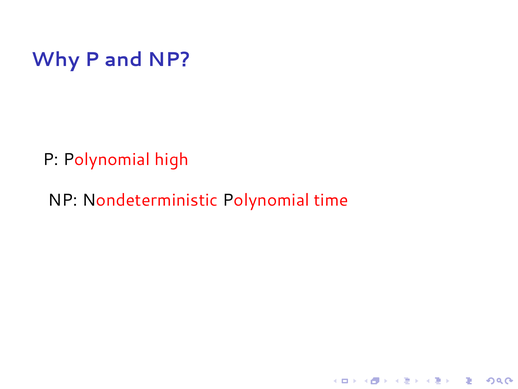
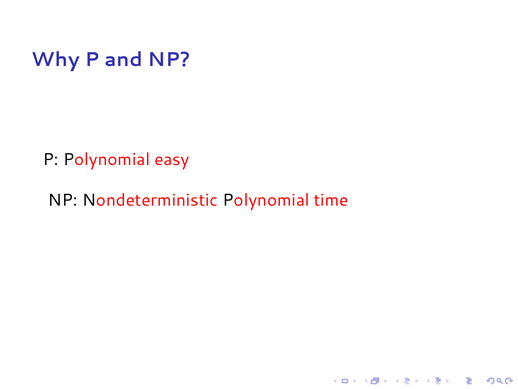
high: high -> easy (172, 160)
